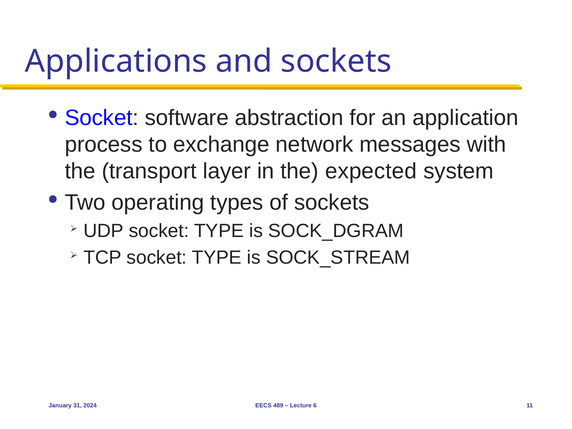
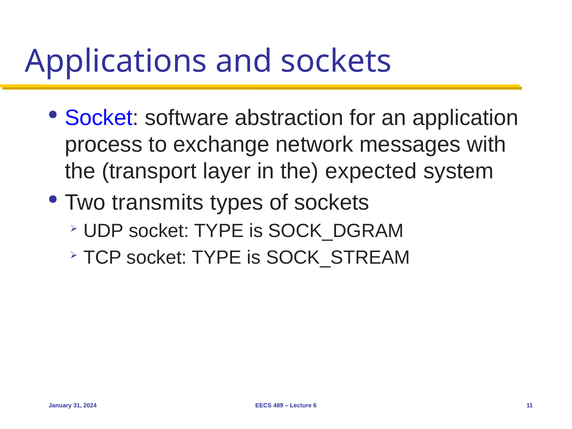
operating: operating -> transmits (158, 202)
